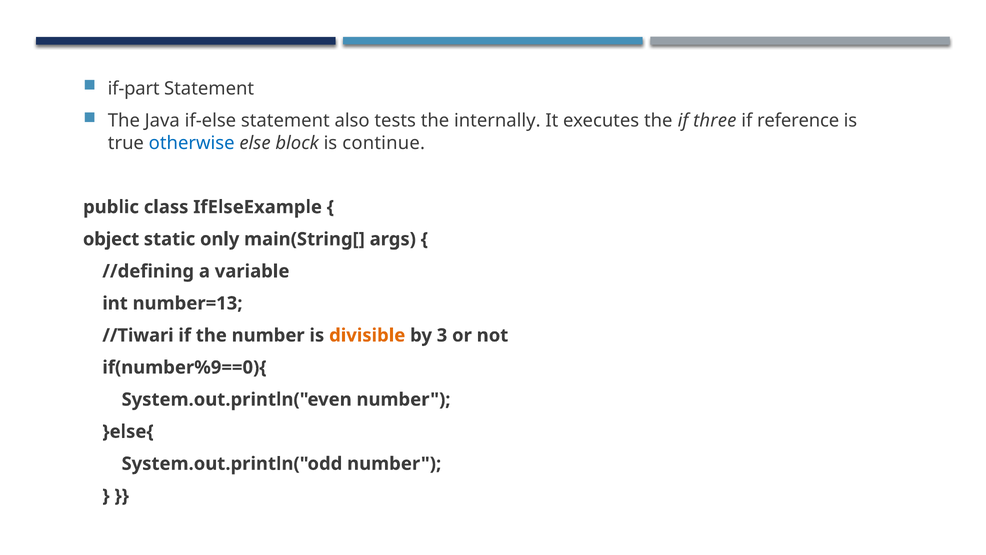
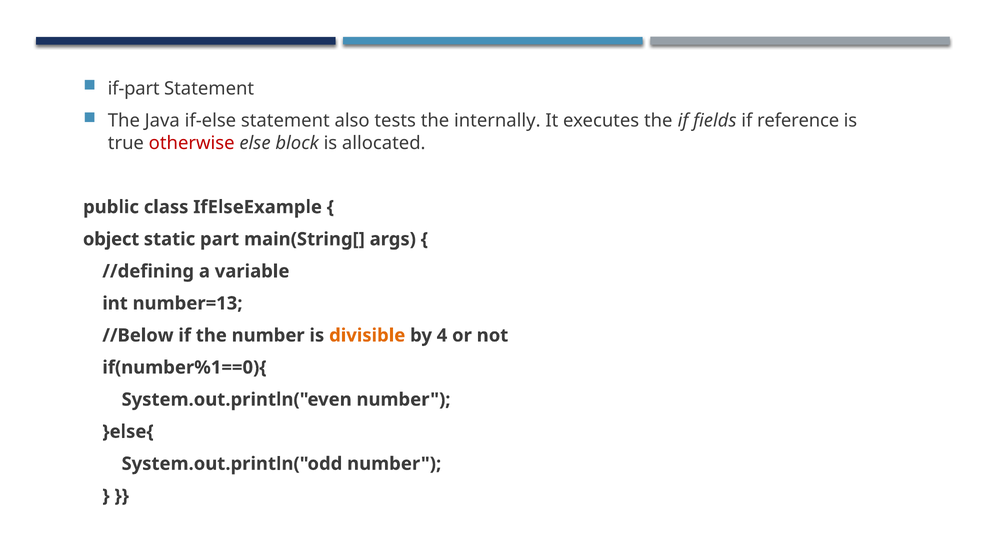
three: three -> fields (715, 121)
otherwise colour: blue -> red (192, 143)
continue: continue -> allocated (384, 143)
only: only -> part (220, 239)
//Tiwari: //Tiwari -> //Below (138, 335)
3: 3 -> 4 (442, 335)
if(number%9==0){: if(number%9==0){ -> if(number%1==0){ (184, 367)
